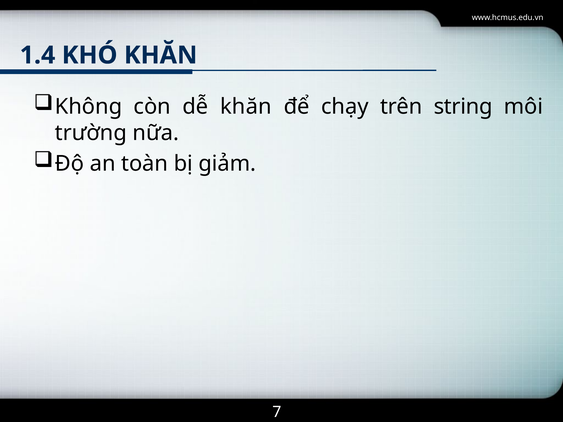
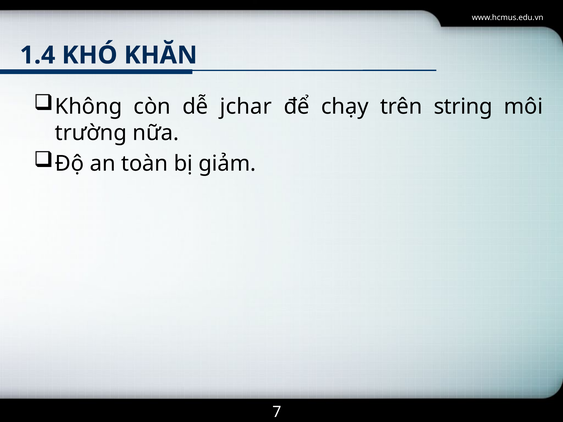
dễ khăn: khăn -> jchar (246, 107)
